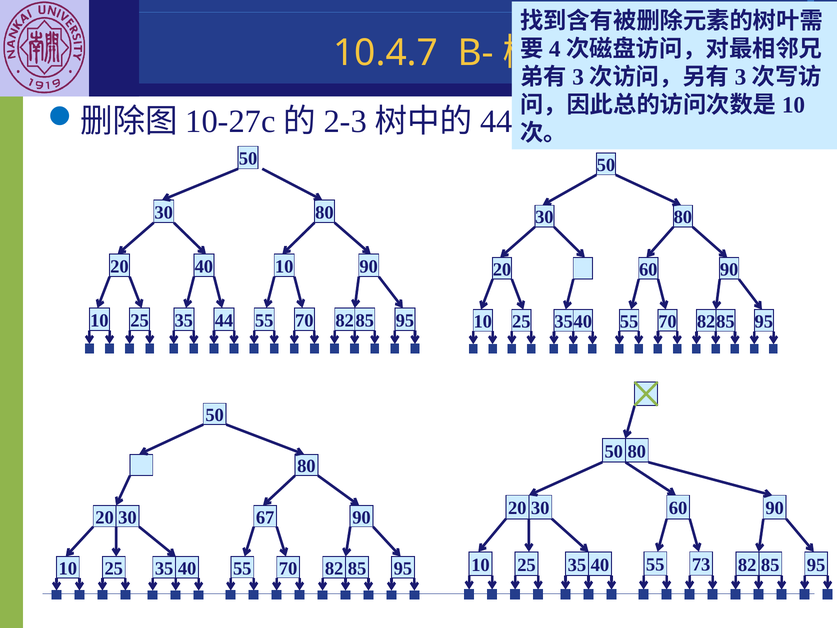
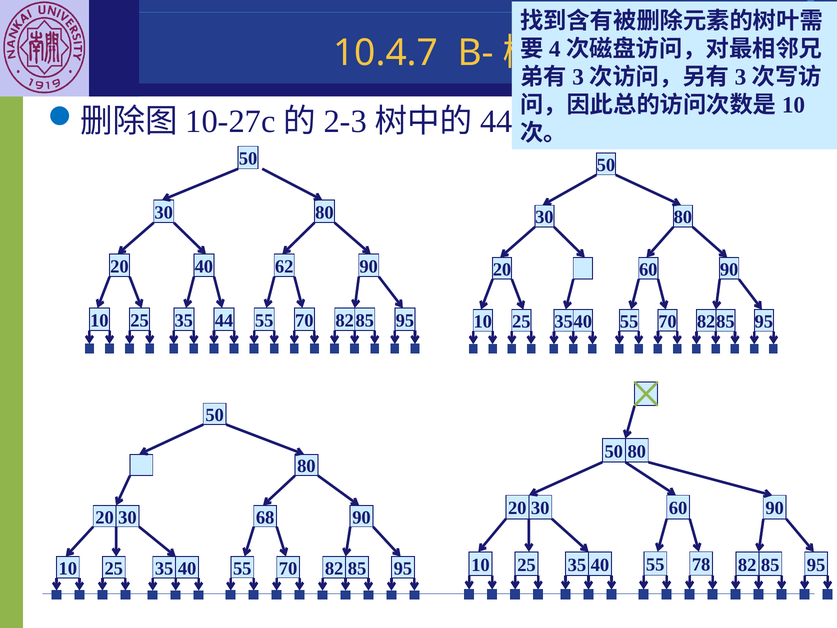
40 10: 10 -> 62 (284, 267)
67: 67 -> 68 (265, 517)
73: 73 -> 78 (701, 565)
